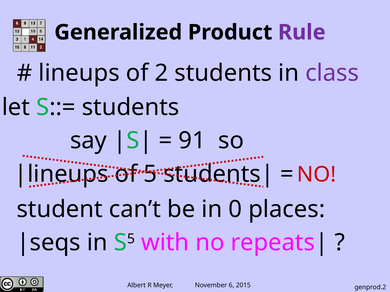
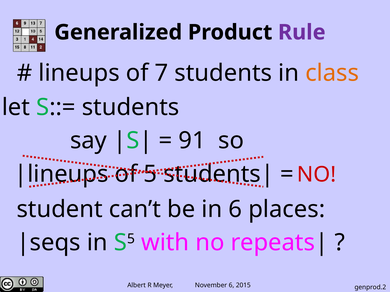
2: 2 -> 7 (161, 73)
class colour: purple -> orange (332, 73)
in 0: 0 -> 6 (235, 210)
